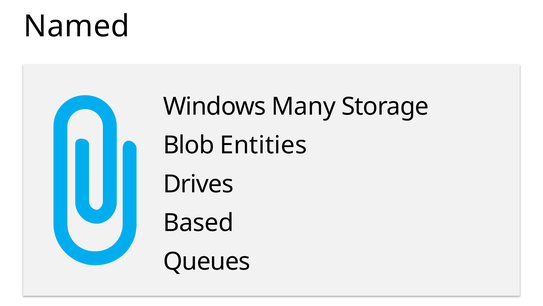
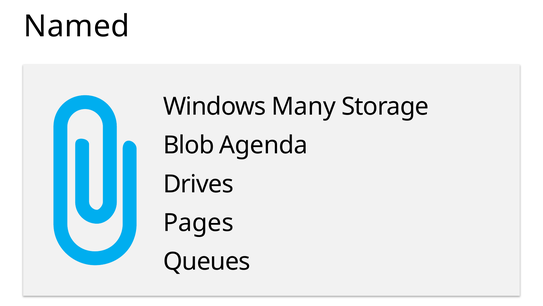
Entities: Entities -> Agenda (264, 145)
Based: Based -> Pages (198, 222)
